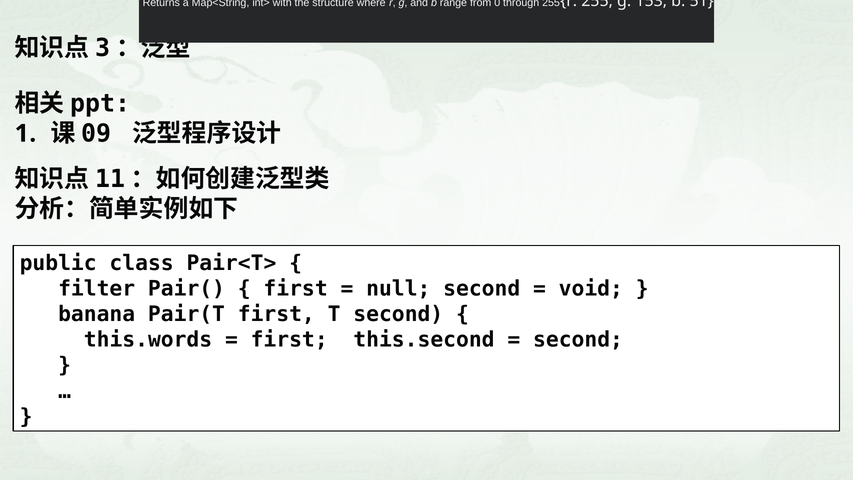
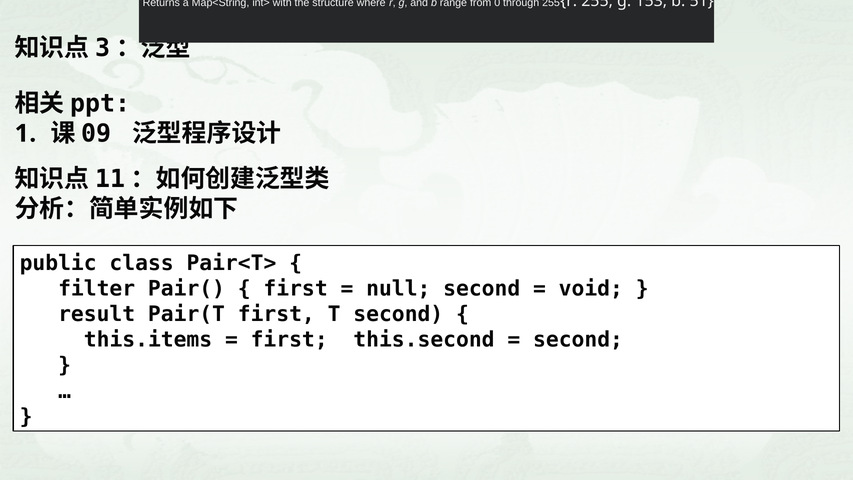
banana: banana -> result (97, 314)
this.words: this.words -> this.items (148, 340)
